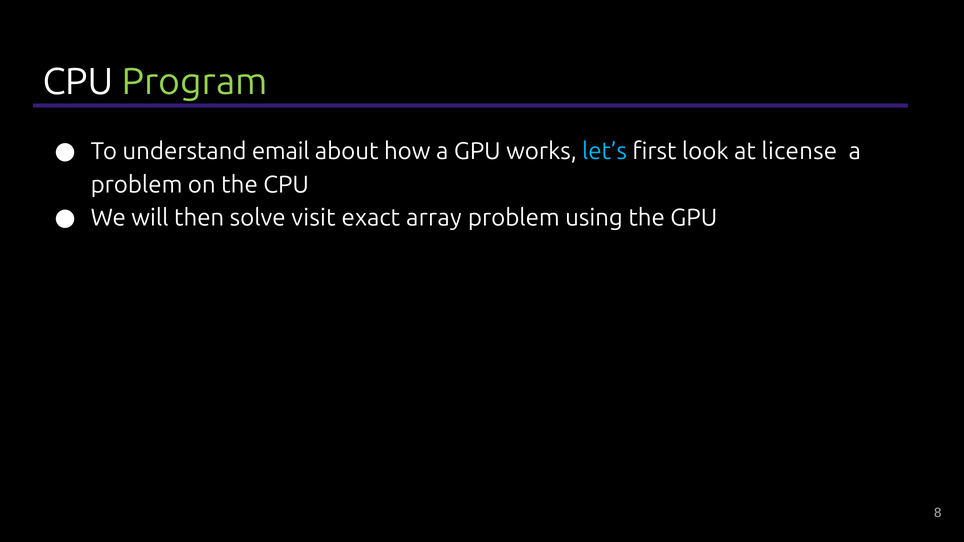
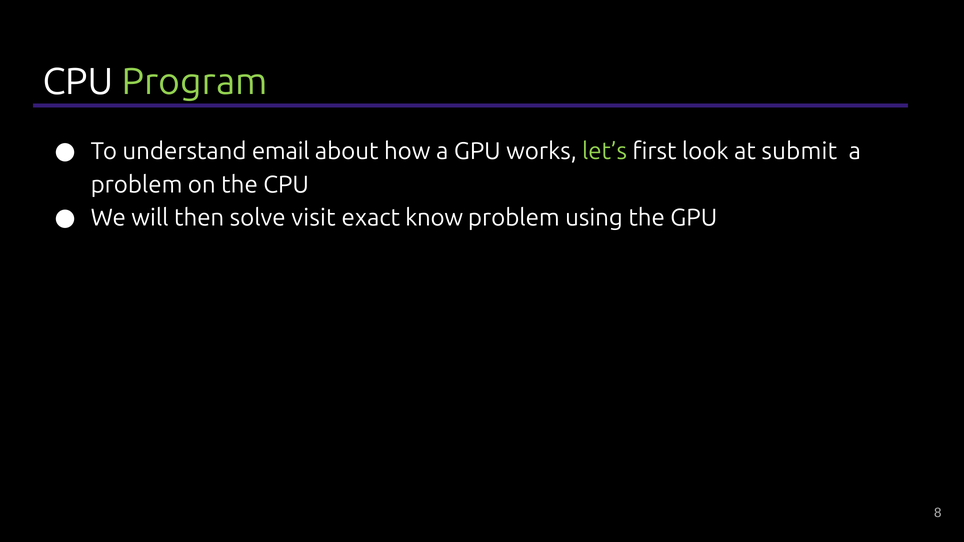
let’s colour: light blue -> light green (605, 152)
license: license -> submit (799, 152)
array: array -> know (434, 218)
